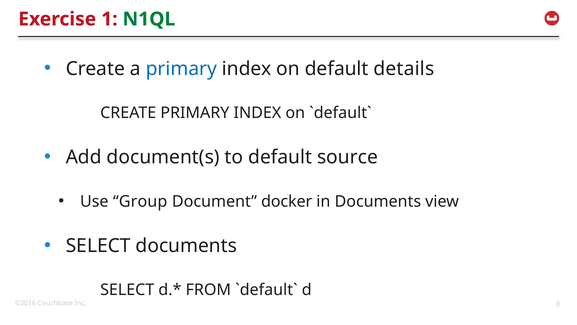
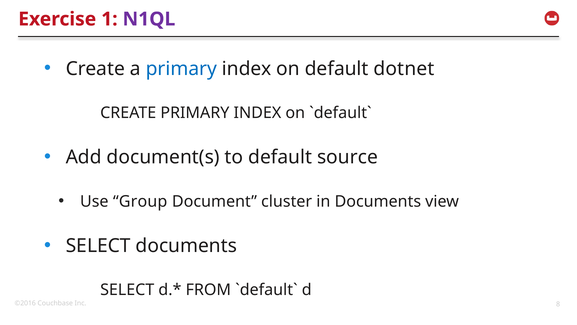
N1QL colour: green -> purple (149, 19)
details: details -> dotnet (404, 69)
docker: docker -> cluster (287, 201)
